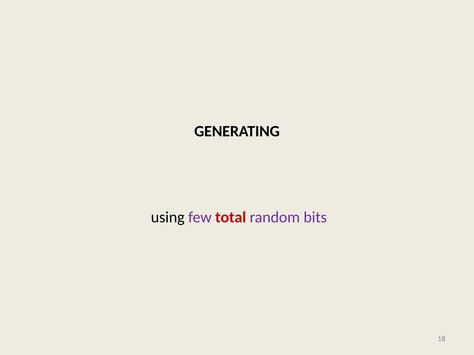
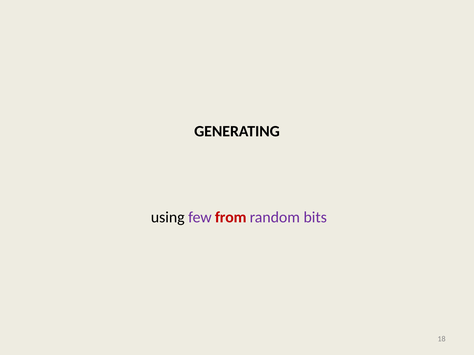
total: total -> from (231, 218)
